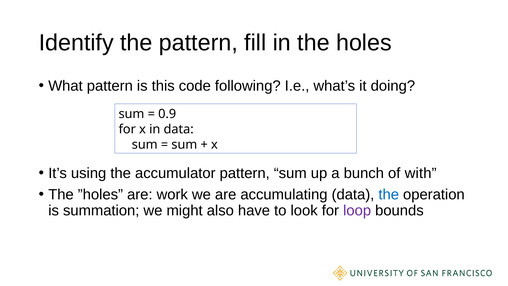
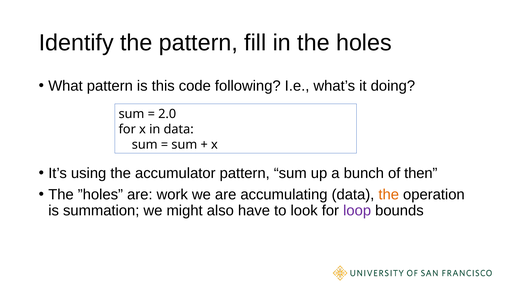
0.9: 0.9 -> 2.0 (167, 114)
with: with -> then (421, 173)
the colour: blue -> orange (389, 194)
